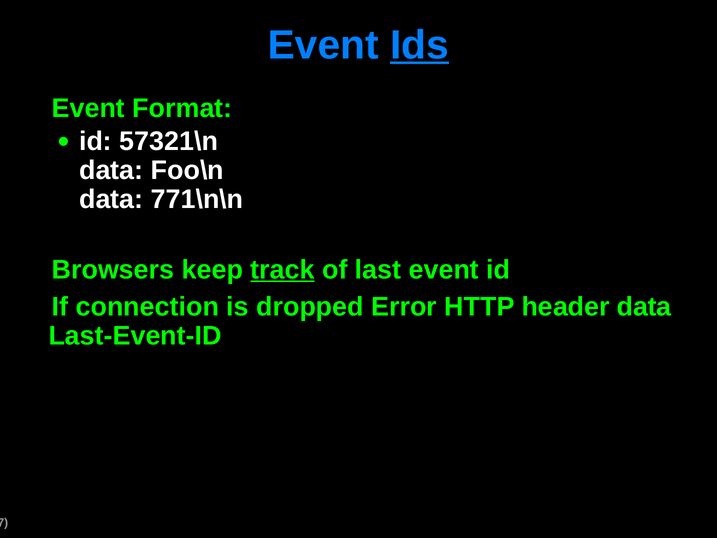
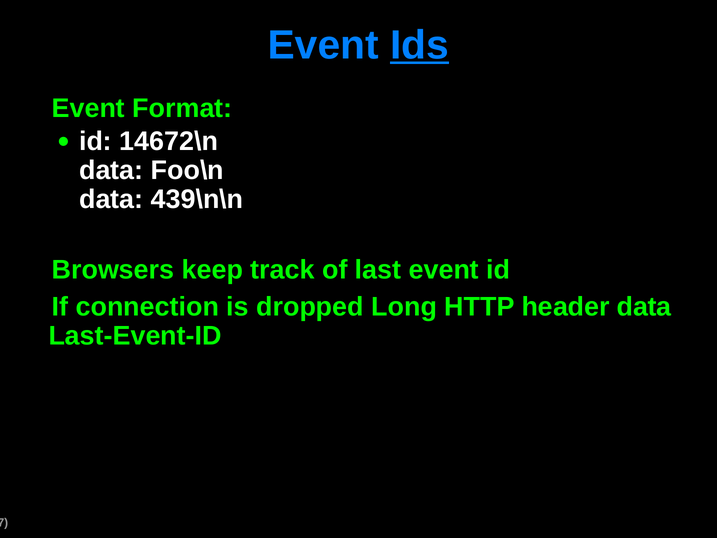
57321\n: 57321\n -> 14672\n (169, 141)
771\n\n: 771\n\n -> 439\n\n (197, 199)
track underline: present -> none (283, 270)
Error: Error -> Long (404, 307)
